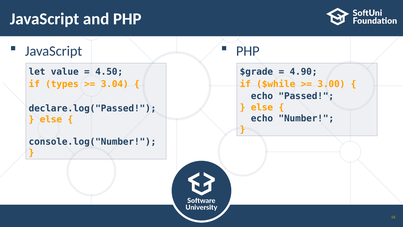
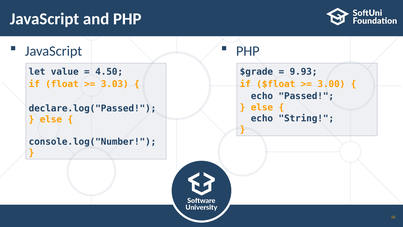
4.90: 4.90 -> 9.93 (304, 72)
types: types -> float (62, 84)
3.04: 3.04 -> 3.03 (115, 84)
$while: $while -> $float (276, 84)
Number: Number -> String (306, 118)
